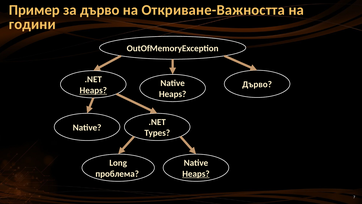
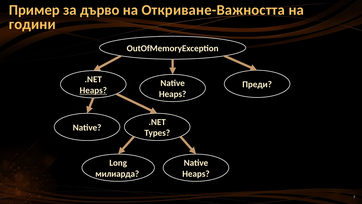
Дърво: Дърво -> Преди (257, 84)
проблема: проблема -> милиарда (117, 174)
Heaps underline: present -> none (196, 174)
